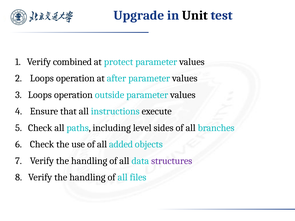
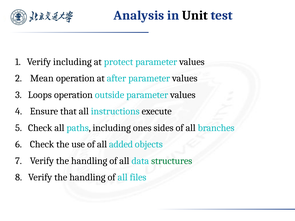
Upgrade: Upgrade -> Analysis (139, 15)
Verify combined: combined -> including (72, 62)
Loops: Loops -> Mean (42, 78)
level: level -> ones (142, 128)
structures colour: purple -> green (172, 161)
